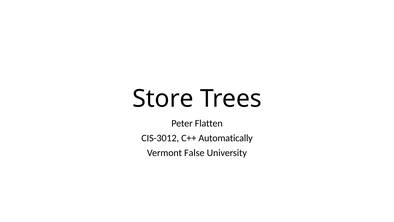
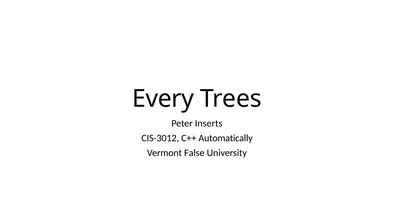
Store: Store -> Every (163, 98)
Flatten: Flatten -> Inserts (209, 123)
